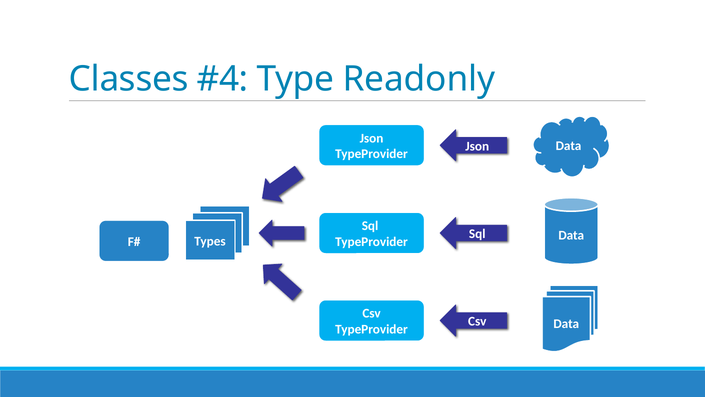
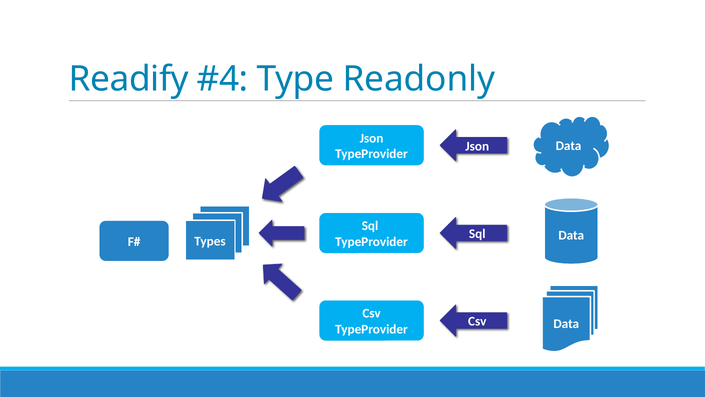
Classes: Classes -> Readify (129, 79)
